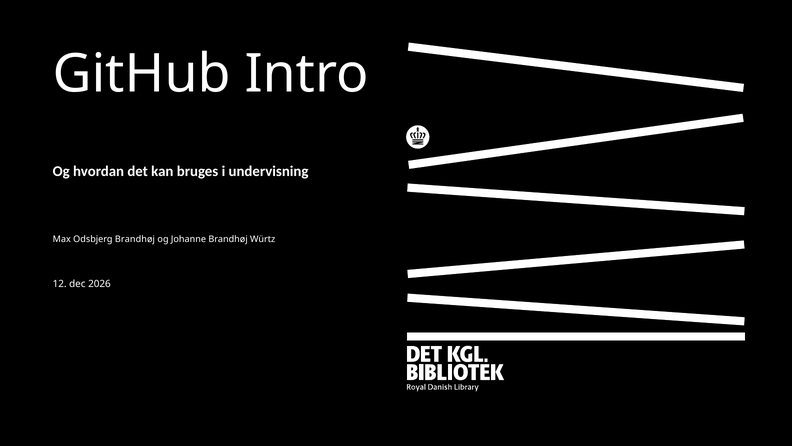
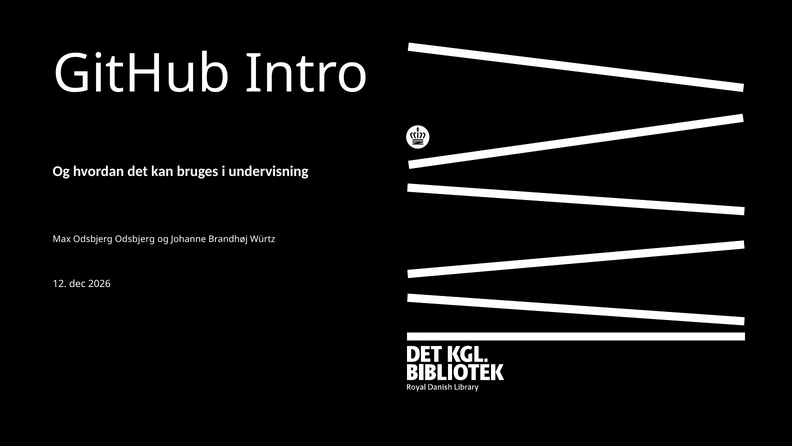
Odsbjerg Brandhøj: Brandhøj -> Odsbjerg (135, 239)
